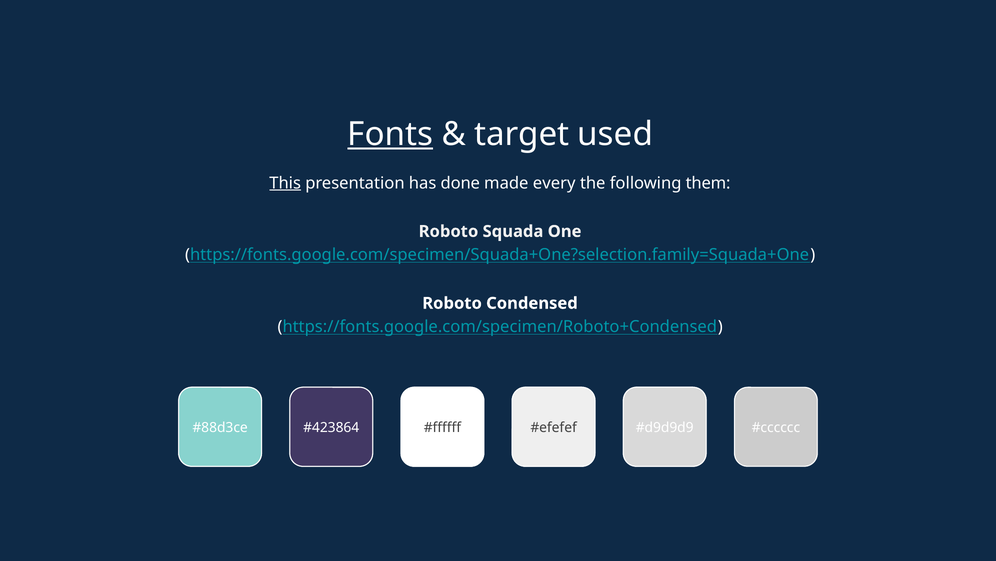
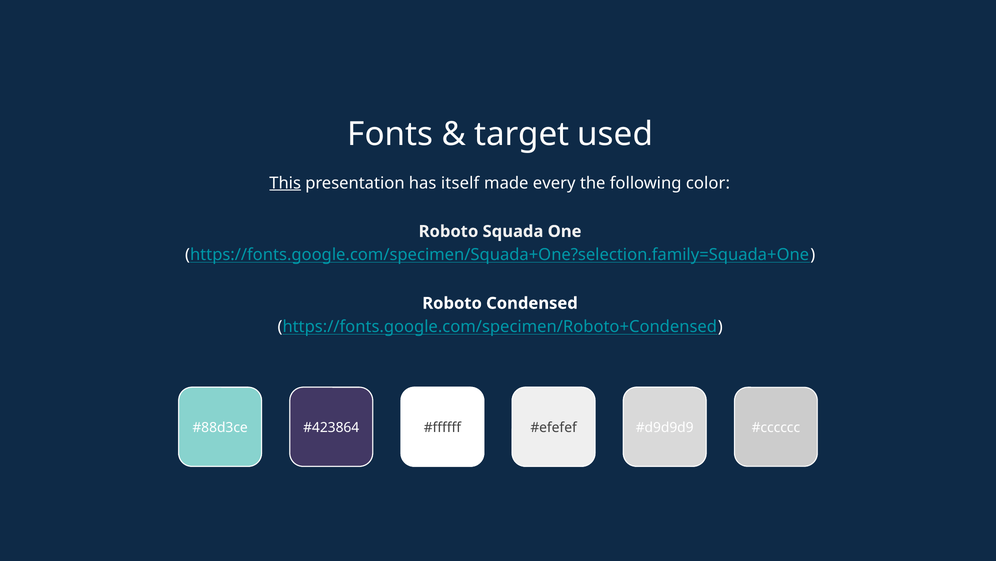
Fonts underline: present -> none (390, 134)
done: done -> itself (460, 183)
them: them -> color (708, 183)
